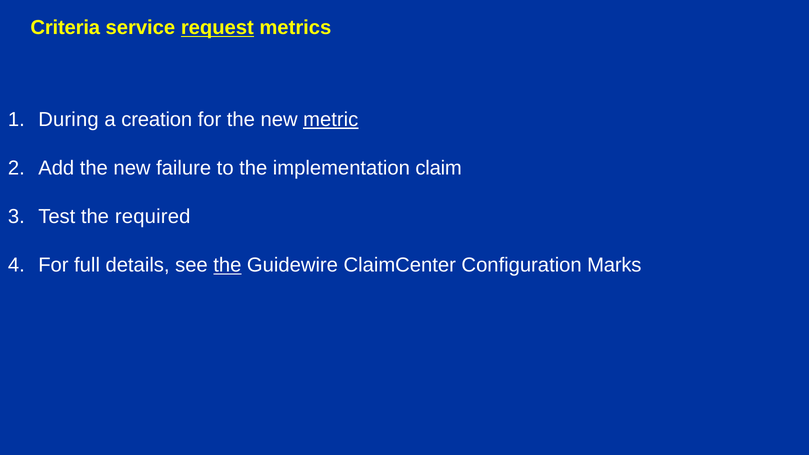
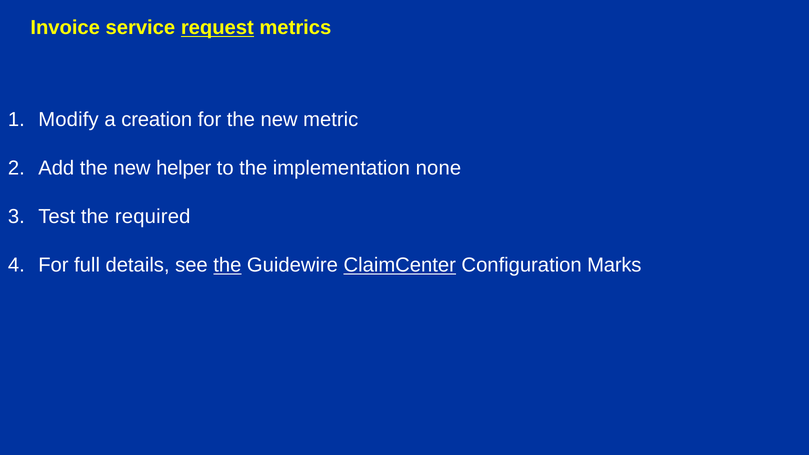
Criteria: Criteria -> Invoice (65, 28)
During: During -> Modify (68, 120)
metric underline: present -> none (331, 120)
failure: failure -> helper (184, 168)
claim: claim -> none (438, 168)
ClaimCenter underline: none -> present (400, 265)
